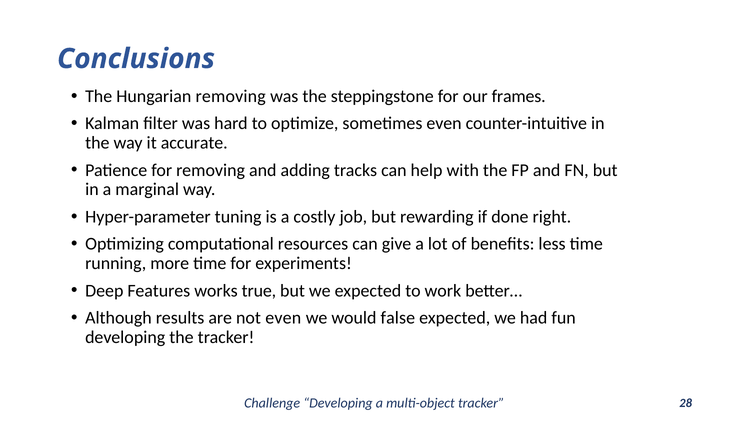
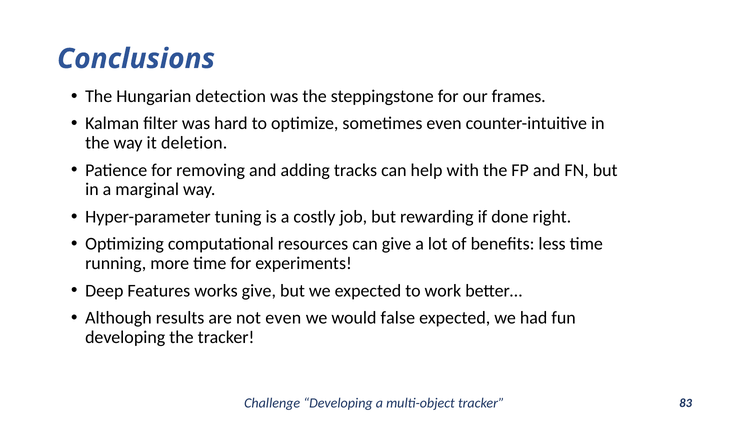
Hungarian removing: removing -> detection (231, 96)
accurate: accurate -> deletion (194, 143)
works true: true -> give (259, 290)
28: 28 -> 83 (686, 402)
